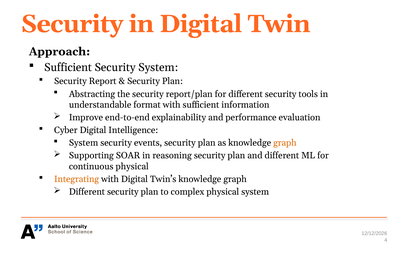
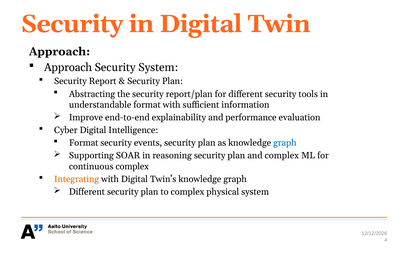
Sufficient: Sufficient -> Approach (68, 67)
System: System -> Format (84, 143)
graph colour: orange -> blue (285, 143)
and different: different -> complex (282, 156)
continuous physical: physical -> complex (132, 167)
